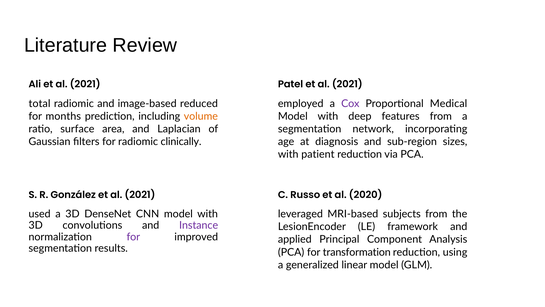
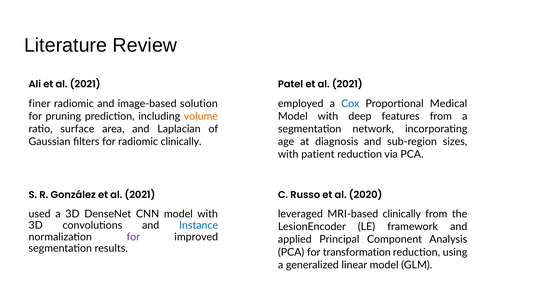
total: total -> finer (40, 103)
reduced: reduced -> solution (199, 103)
Cox colour: purple -> blue (350, 103)
months: months -> pruning (63, 116)
MRI-based subjects: subjects -> clinically (402, 214)
Instance colour: purple -> blue (199, 225)
